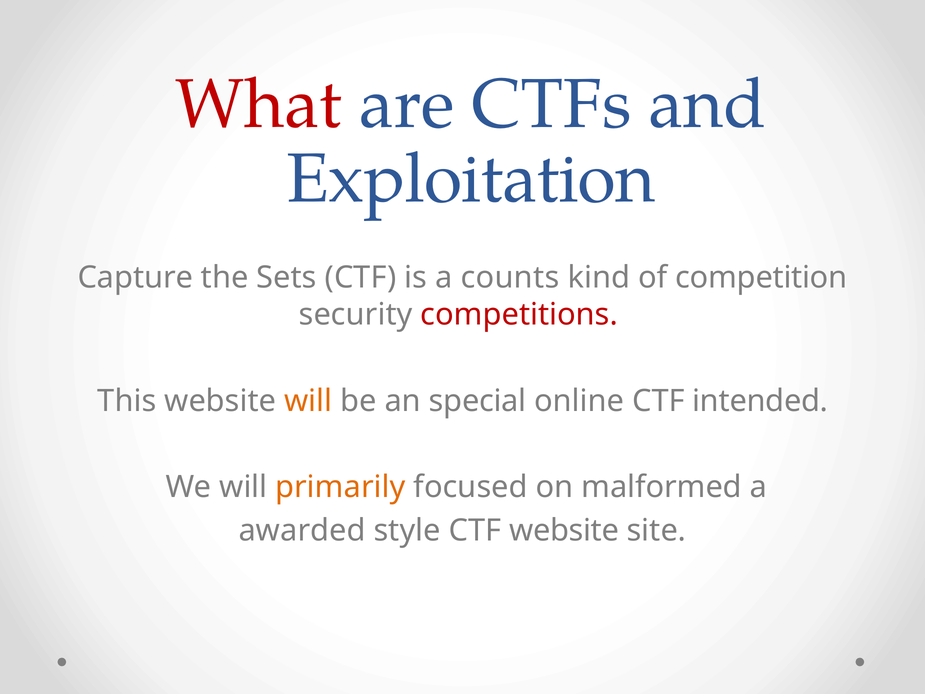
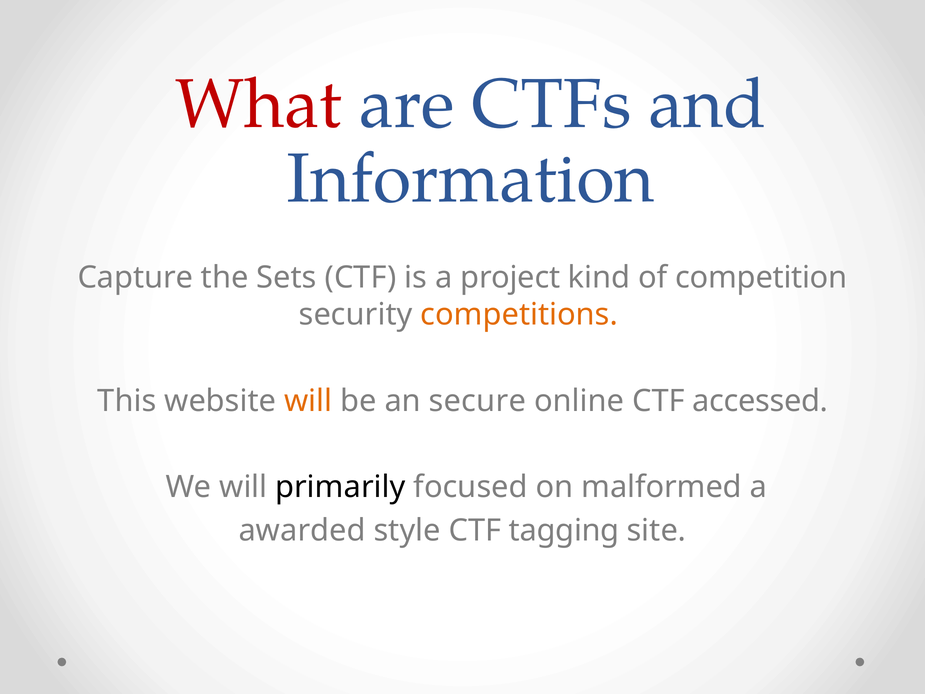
Exploitation: Exploitation -> Information (471, 179)
counts: counts -> project (510, 277)
competitions colour: red -> orange (519, 314)
special: special -> secure (477, 401)
intended: intended -> accessed (760, 401)
primarily colour: orange -> black (340, 487)
CTF website: website -> tagging (564, 530)
